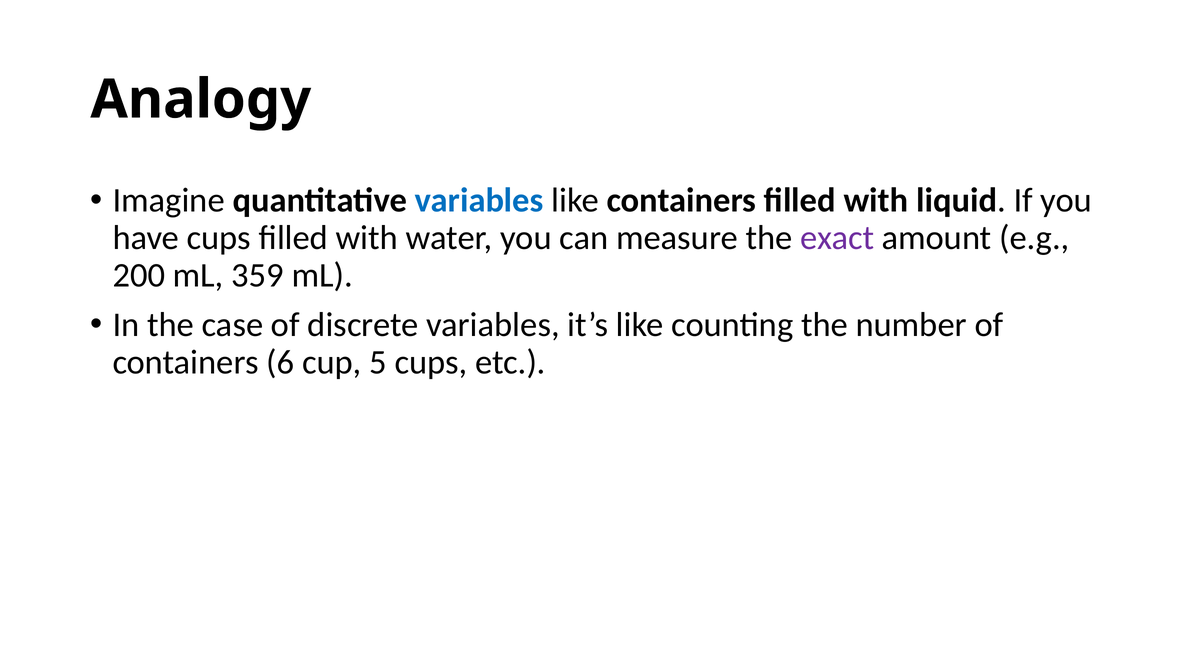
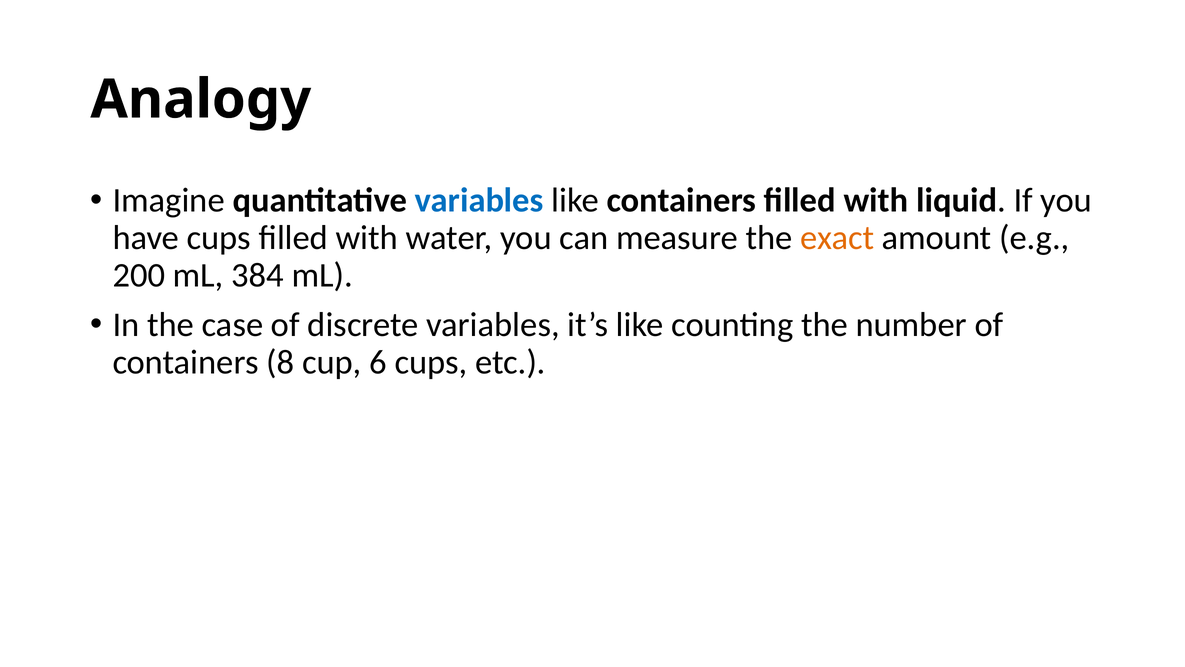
exact colour: purple -> orange (837, 238)
359: 359 -> 384 (258, 275)
6: 6 -> 8 (280, 362)
5: 5 -> 6 (378, 362)
